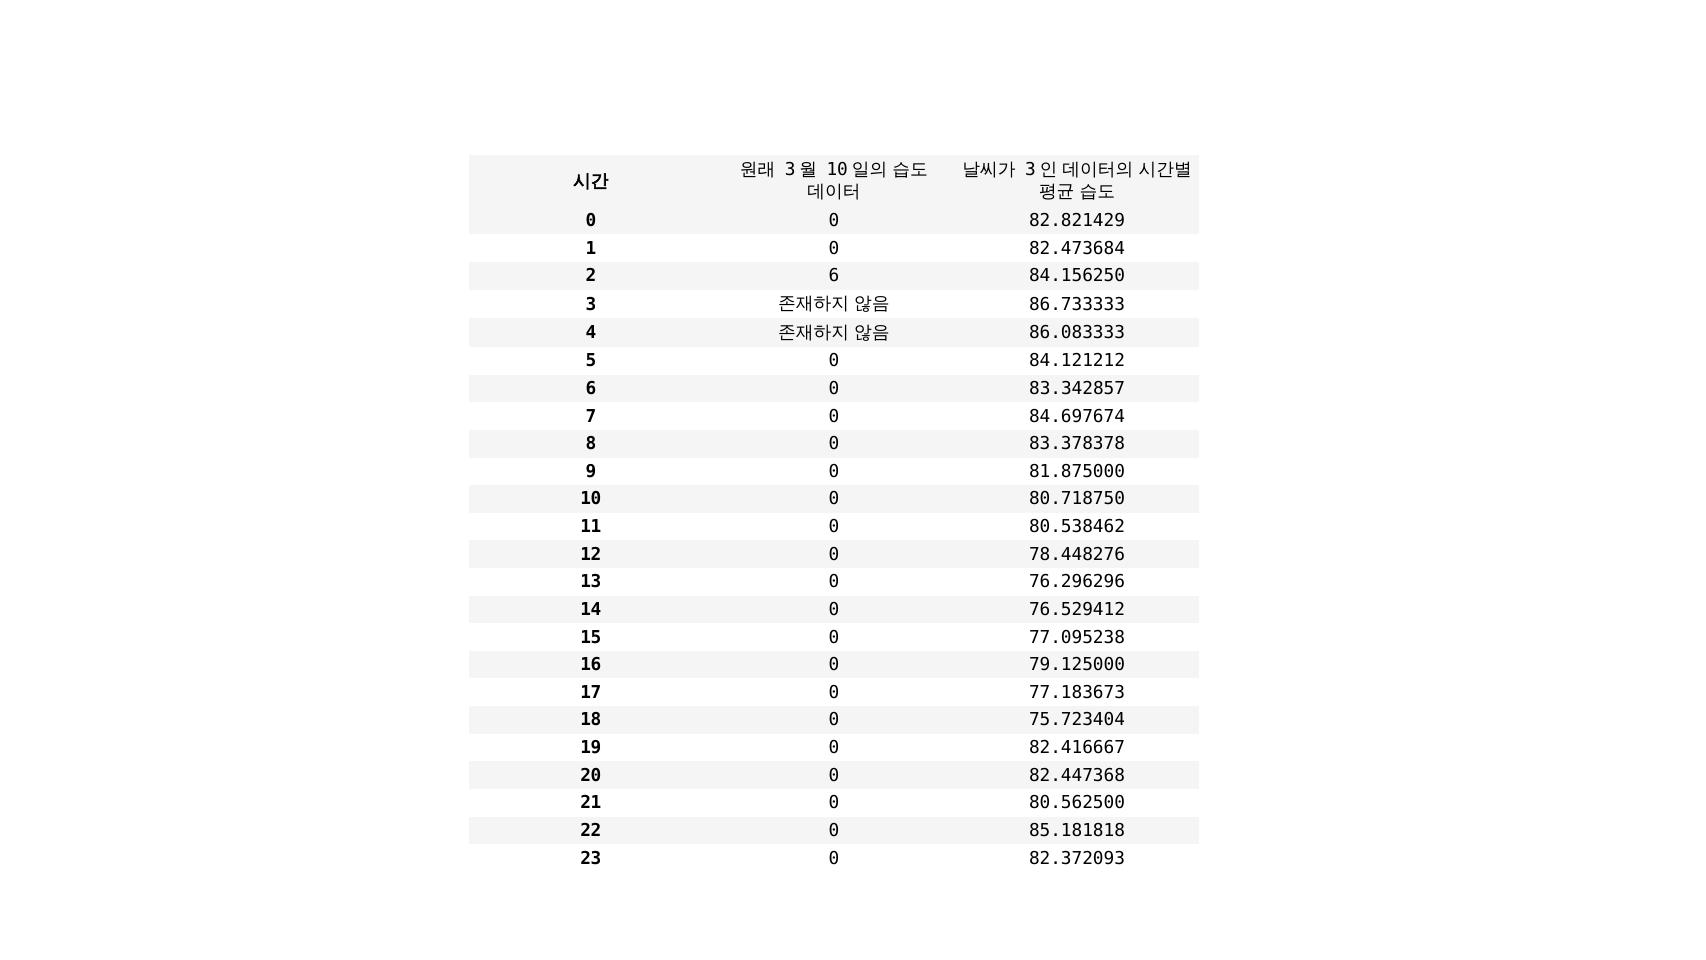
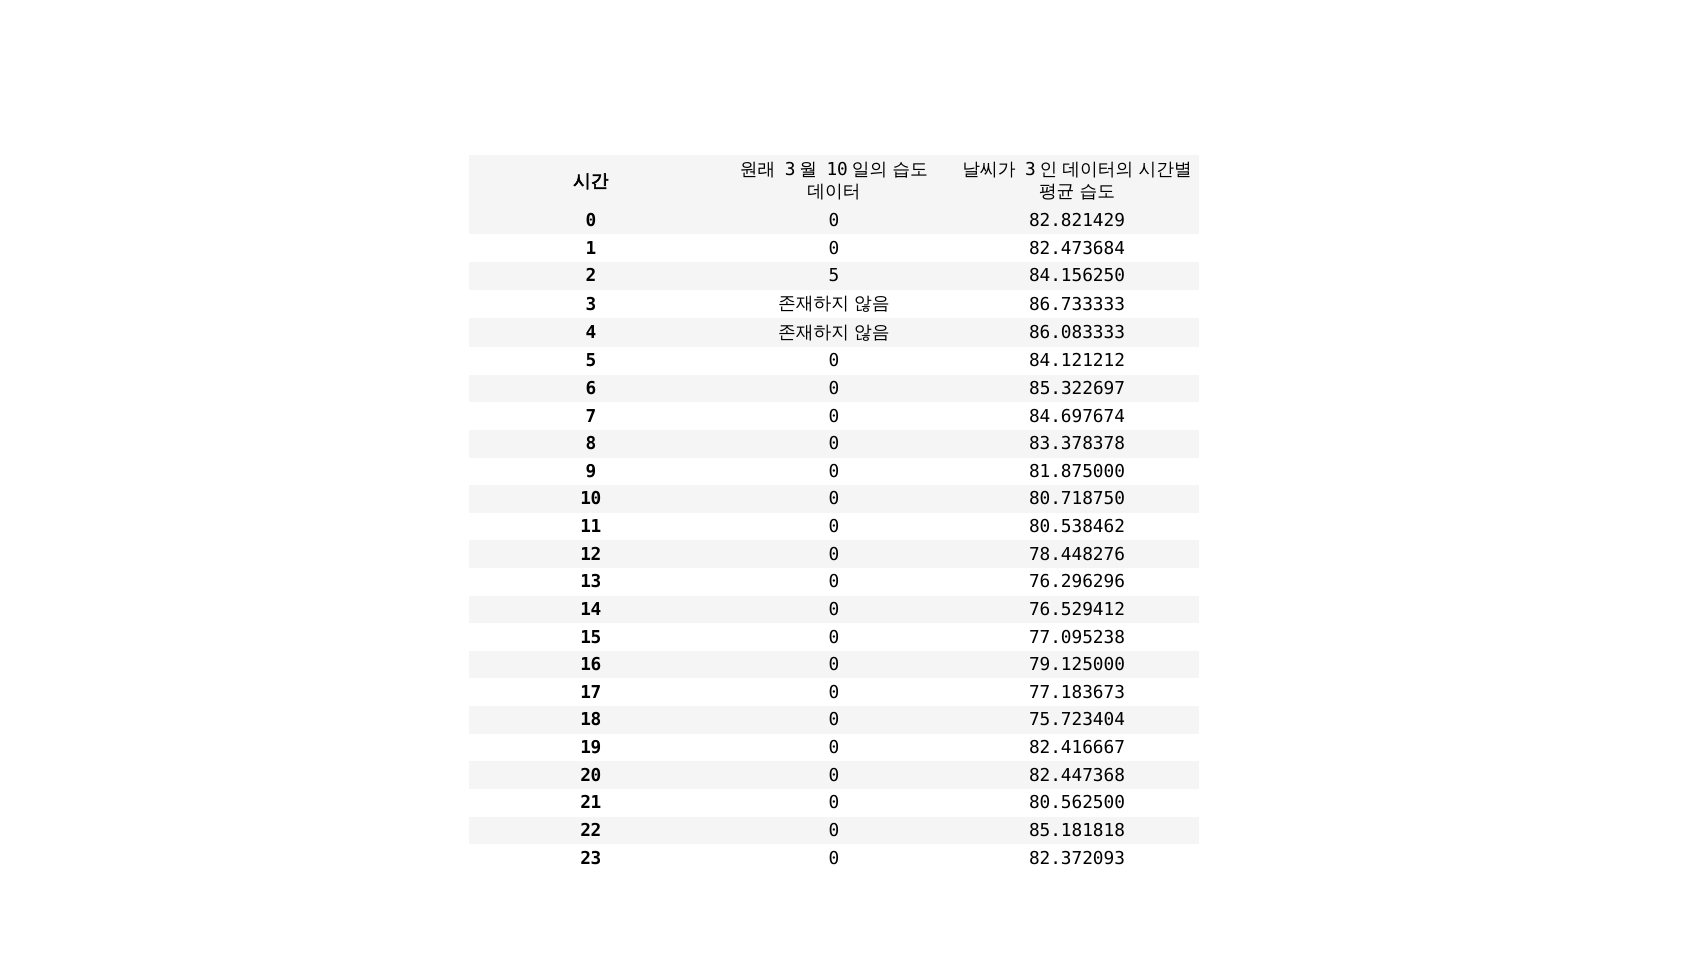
2 6: 6 -> 5 (834, 276)
83.342857: 83.342857 -> 85.322697 (1077, 389)
